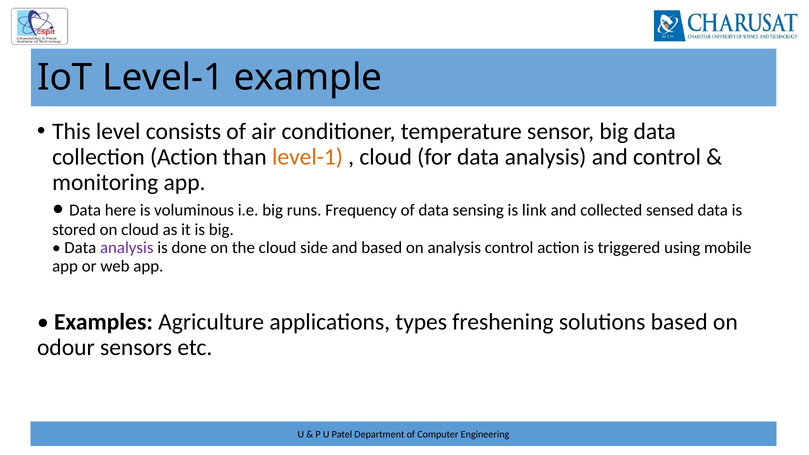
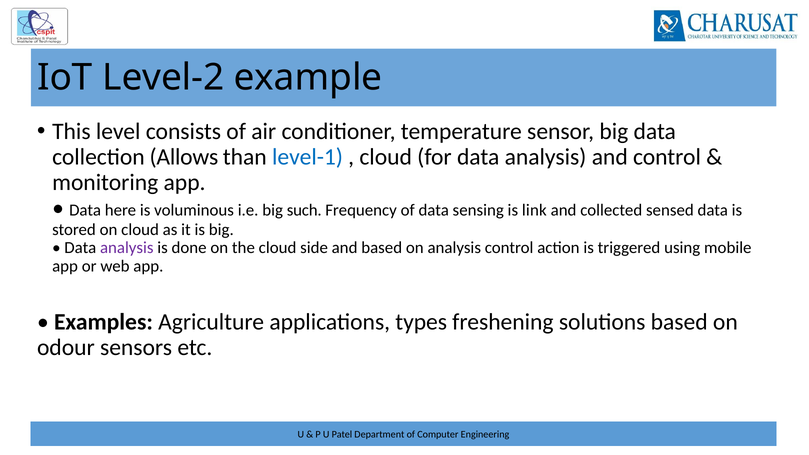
IoT Level-1: Level-1 -> Level-2 (163, 77)
collection Action: Action -> Allows (184, 157)
level-1 colour: orange -> blue (308, 157)
runs: runs -> such (304, 210)
